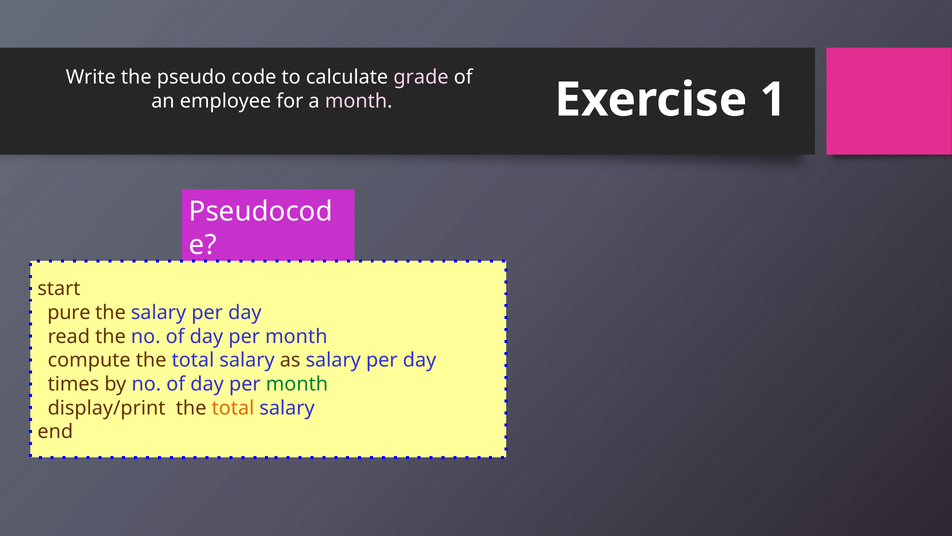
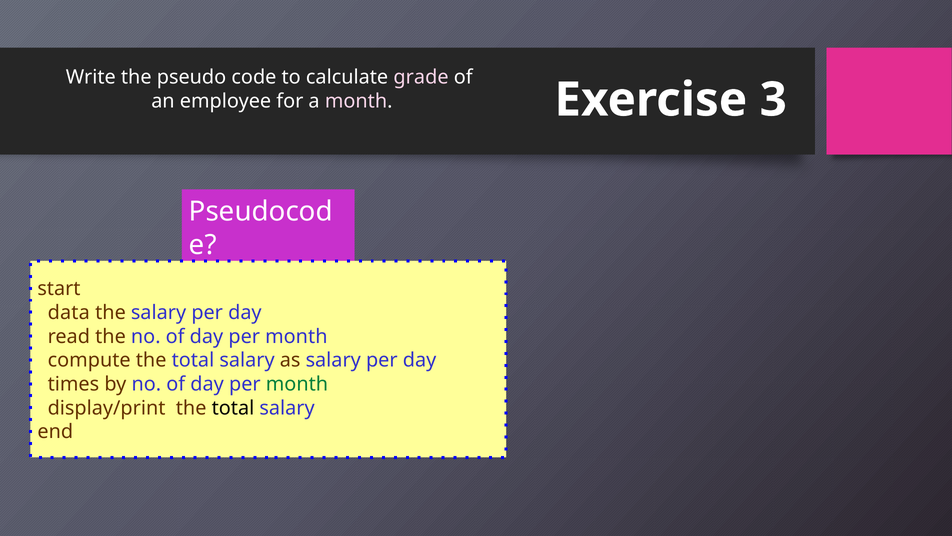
1: 1 -> 3 (773, 100)
pure: pure -> data (69, 312)
total colour: orange -> black (233, 408)
